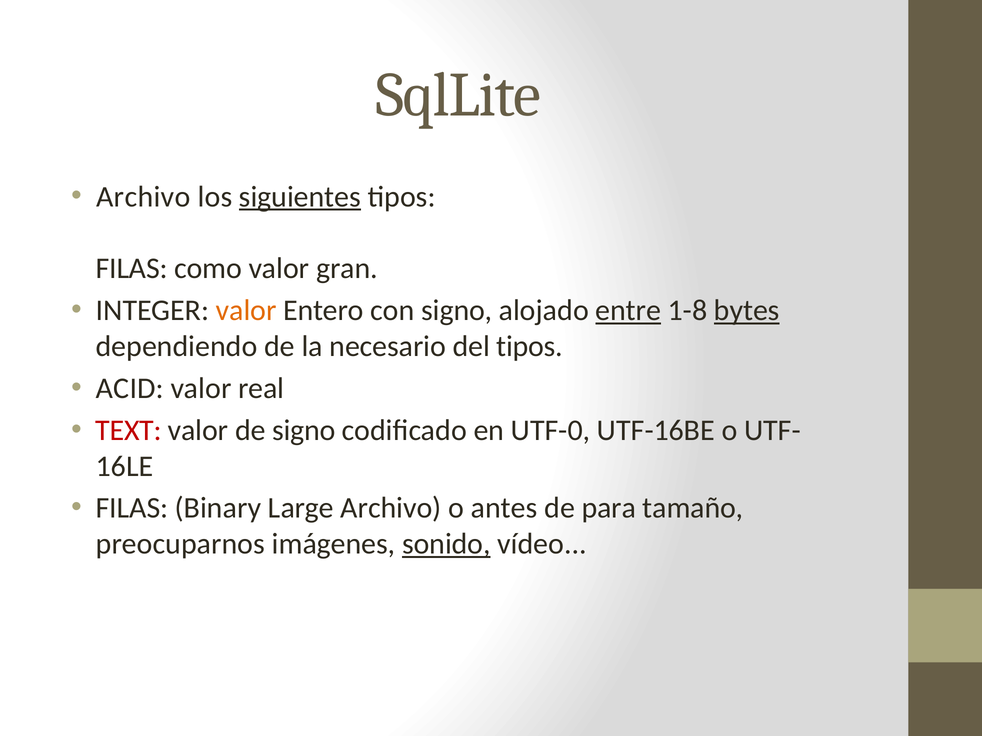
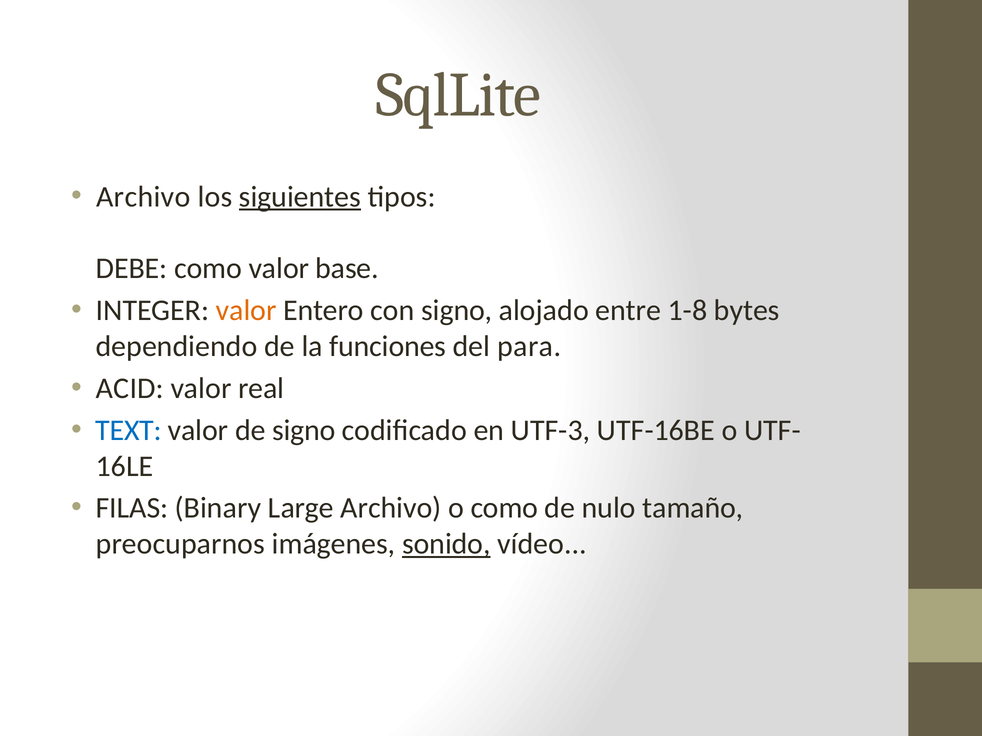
FILAS: FILAS -> DEBE (132, 269)
gran: gran -> base (347, 269)
entre underline: present -> none (628, 311)
bytes underline: present -> none (747, 311)
necesario: necesario -> funciones (388, 347)
del tipos: tipos -> para (529, 347)
TEXT colour: red -> blue (129, 431)
UTF-0: UTF-0 -> UTF-3 (551, 431)
o antes: antes -> como (504, 508)
para: para -> nulo (609, 508)
